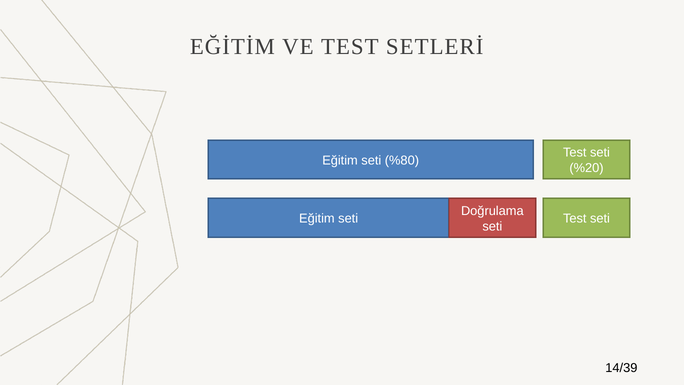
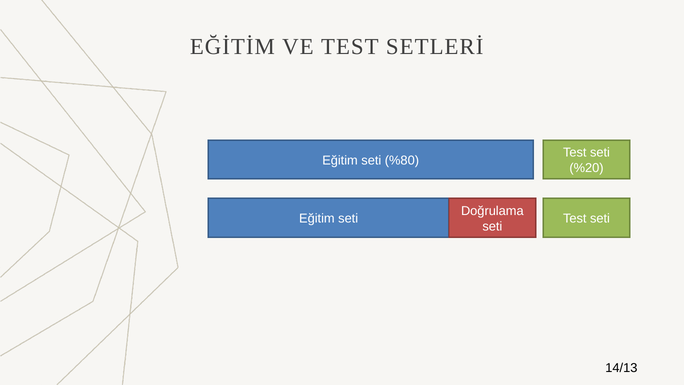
14/39: 14/39 -> 14/13 (621, 368)
